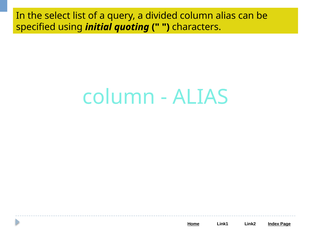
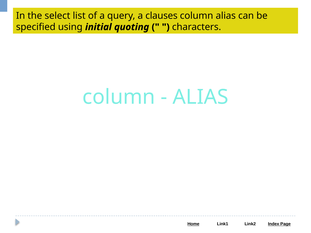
divided: divided -> clauses (161, 16)
